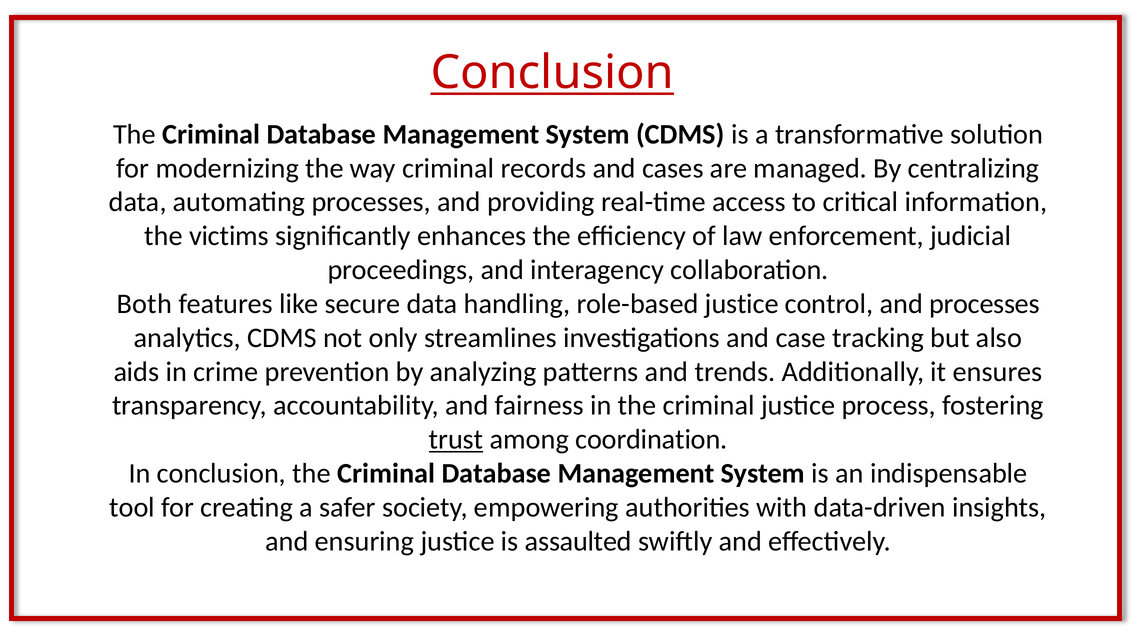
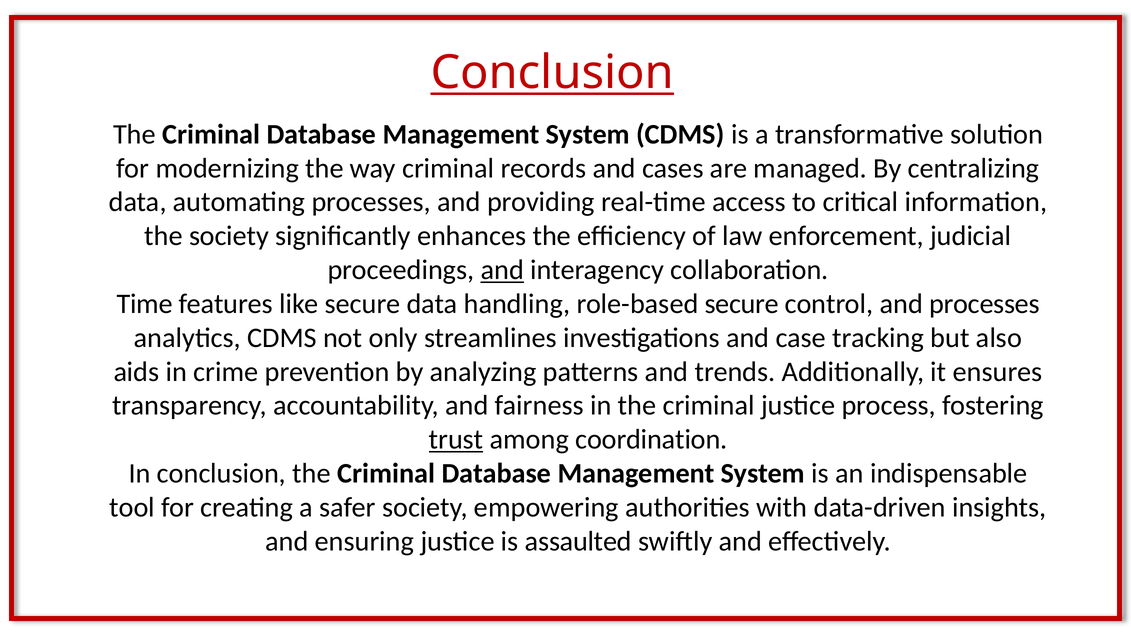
the victims: victims -> society (229, 236)
and underline: none -> present (502, 270)
Both: Both -> Time (145, 304)
role-based justice: justice -> secure (742, 304)
